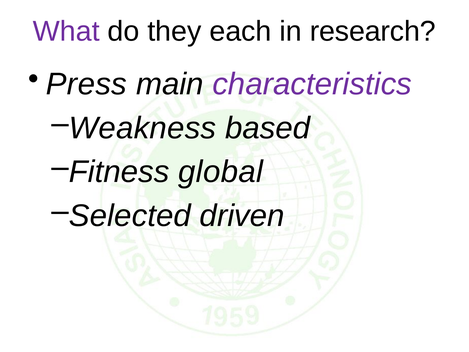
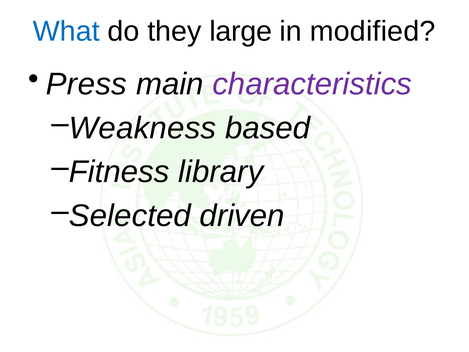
What colour: purple -> blue (66, 31)
each: each -> large (241, 31)
research: research -> modified (373, 31)
global: global -> library (221, 172)
